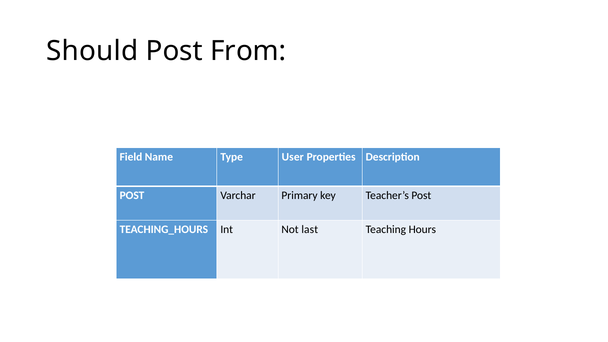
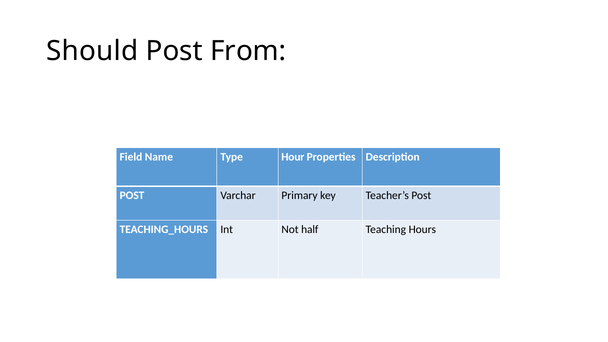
User: User -> Hour (293, 157)
last: last -> half (310, 229)
